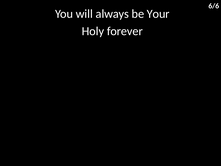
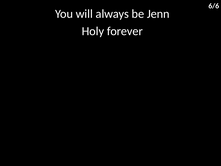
Your: Your -> Jenn (158, 14)
